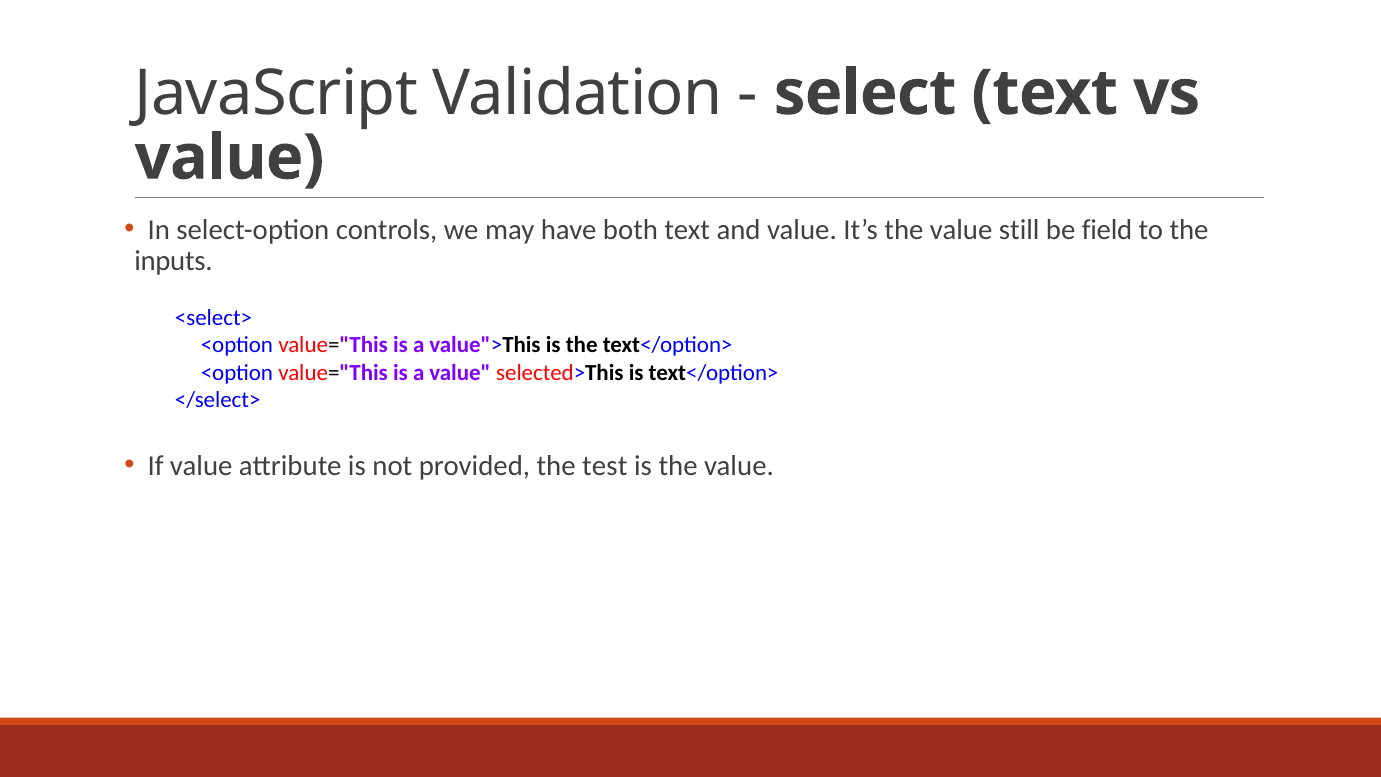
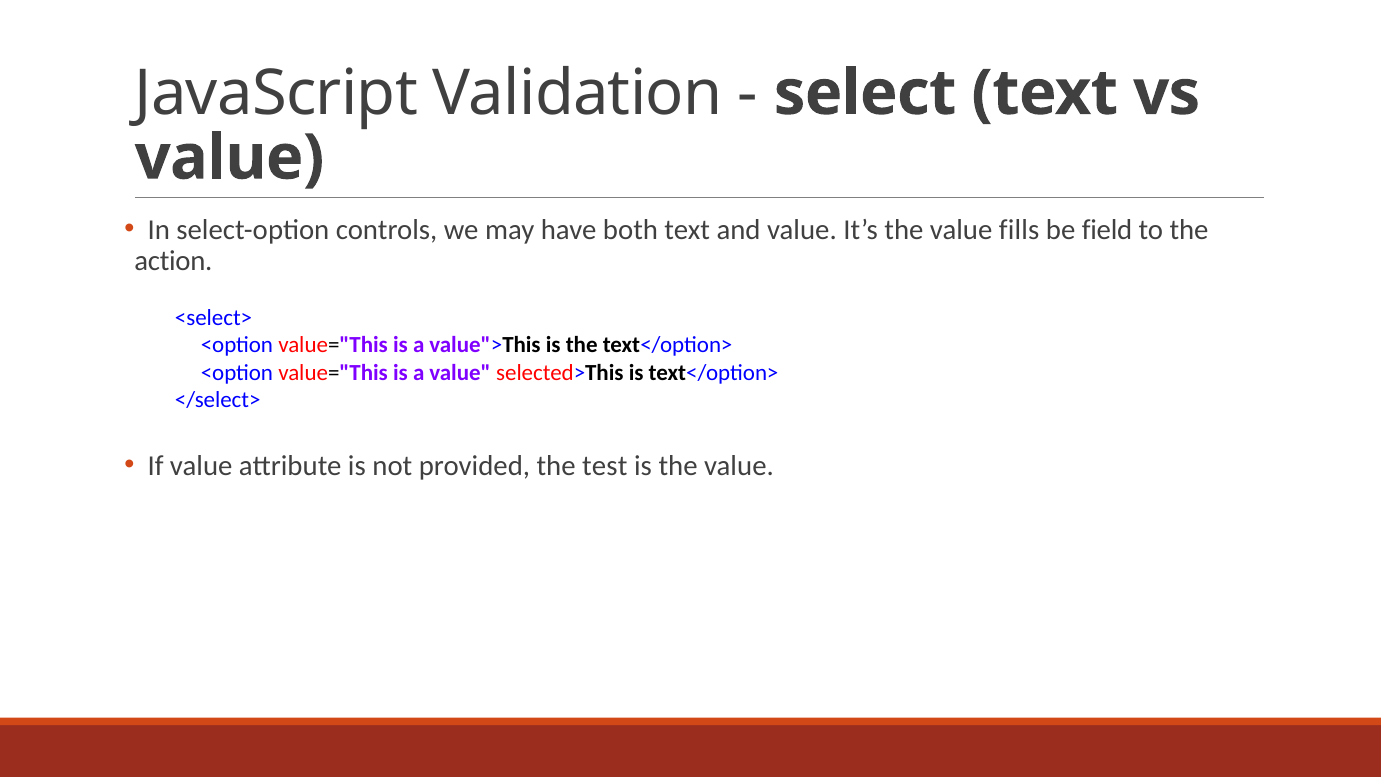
still: still -> fills (1019, 230)
inputs: inputs -> action (173, 261)
